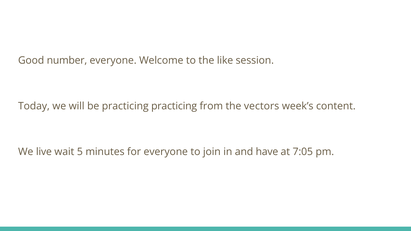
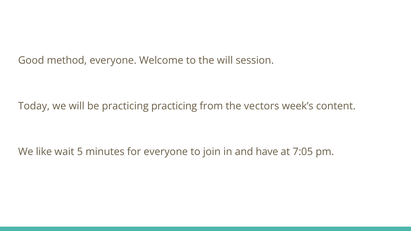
number: number -> method (67, 60)
the like: like -> will (225, 60)
live: live -> like (44, 152)
